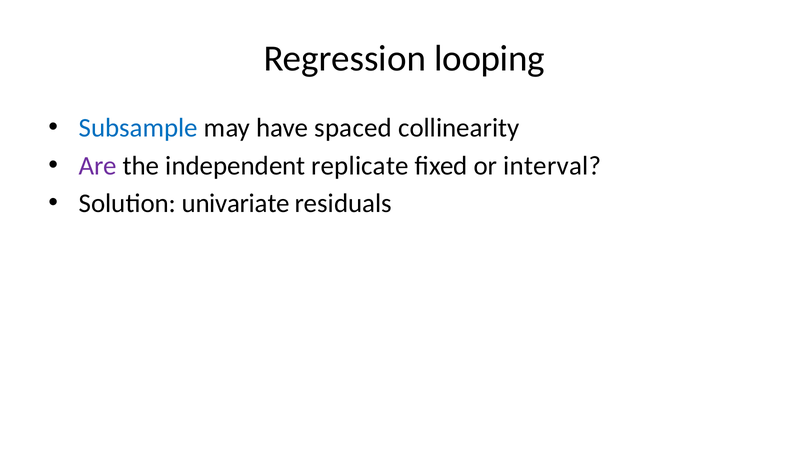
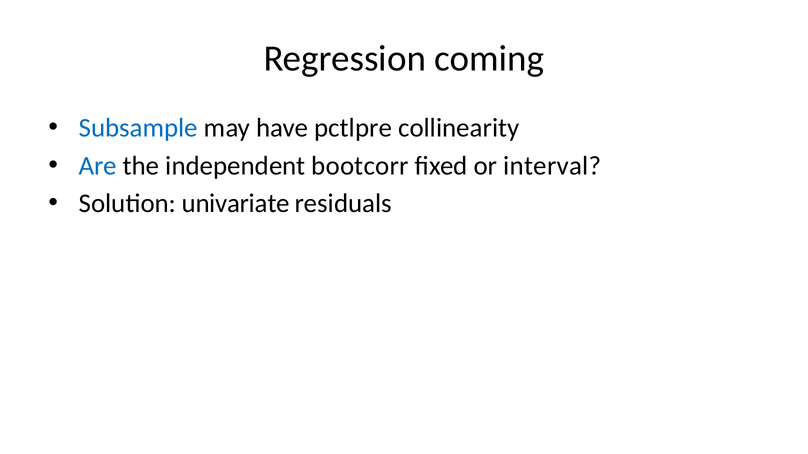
looping: looping -> coming (489, 59)
spaced: spaced -> pctlpre (353, 128)
Are colour: purple -> blue (98, 166)
replicate: replicate -> bootcorr (360, 166)
